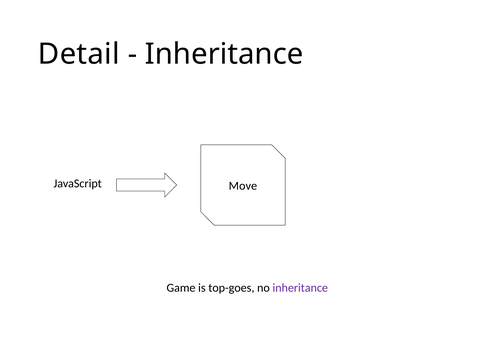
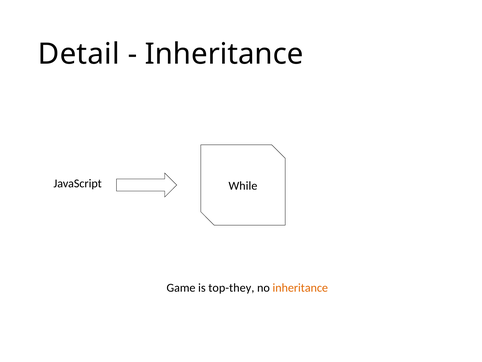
Move: Move -> While (243, 186)
top-goes: top-goes -> top-they (231, 288)
inheritance colour: purple -> orange (300, 288)
